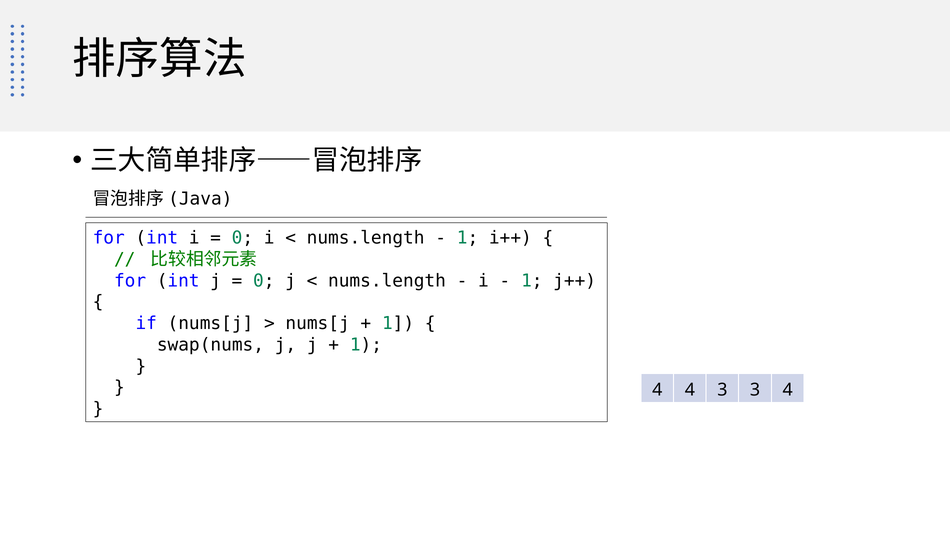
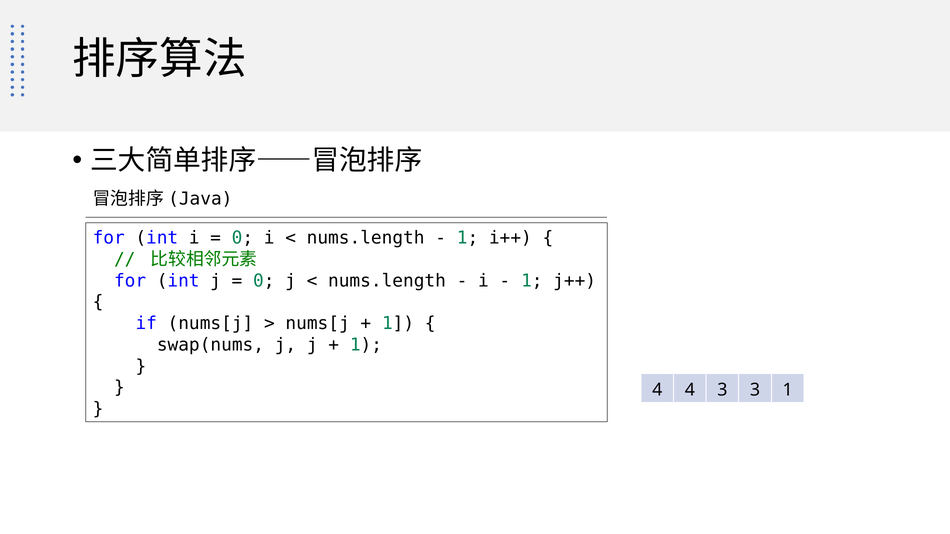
4: 4 -> 1 (788, 390)
